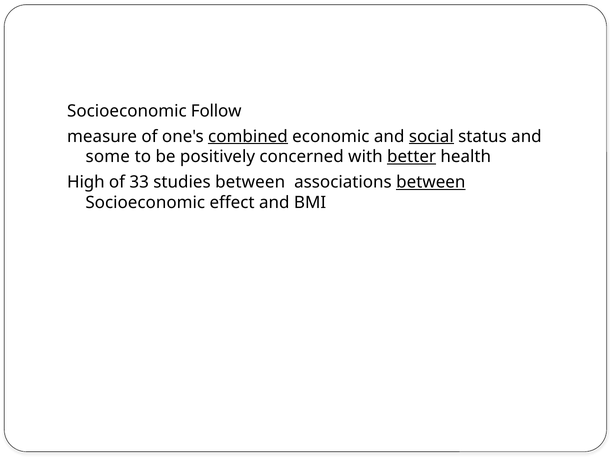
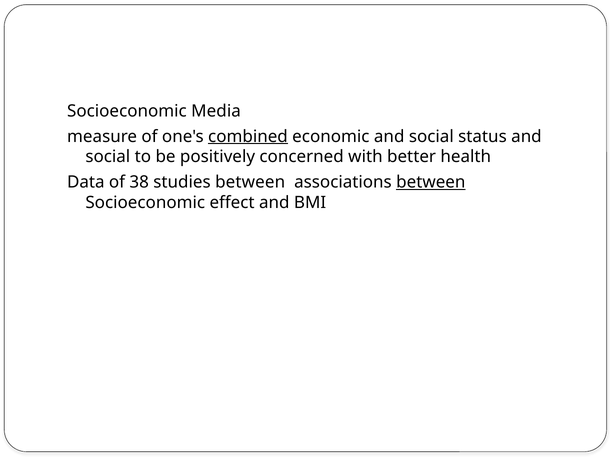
Follow: Follow -> Media (216, 111)
social underline: present -> none (431, 136)
some: some -> social (108, 157)
better underline: present -> none (412, 157)
High: High -> Data (86, 182)
33: 33 -> 38 (139, 182)
